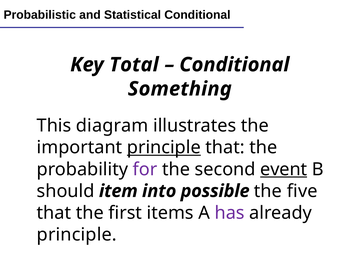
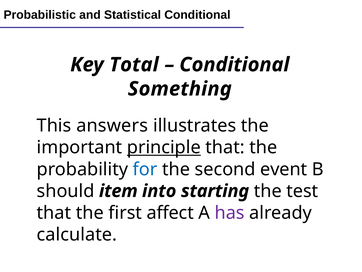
diagram: diagram -> answers (112, 126)
for colour: purple -> blue (145, 169)
event underline: present -> none (284, 169)
possible: possible -> starting (215, 191)
five: five -> test (302, 191)
items: items -> affect (170, 212)
principle: principle -> calculate (77, 234)
